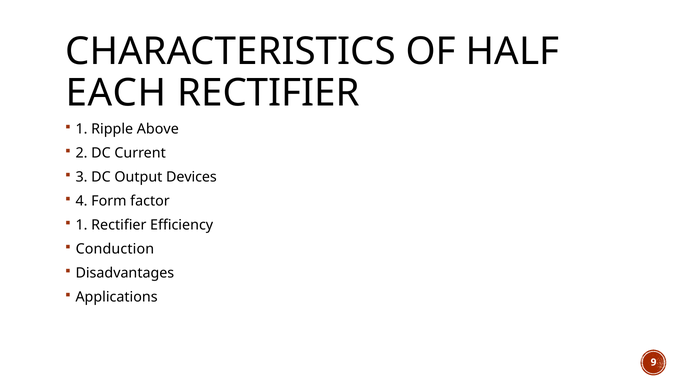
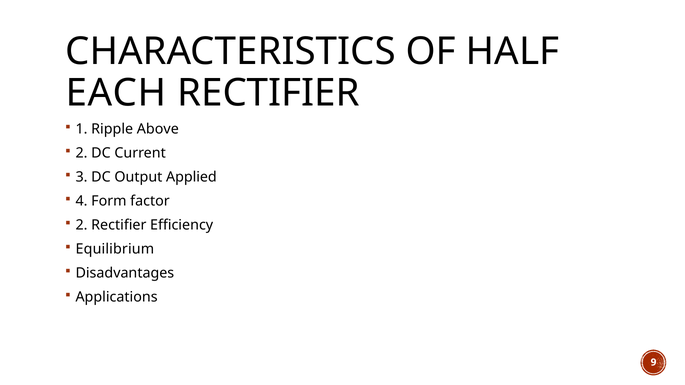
Devices: Devices -> Applied (191, 177)
1: 1 -> 2 (82, 225)
Conduction: Conduction -> Equilibrium (115, 249)
